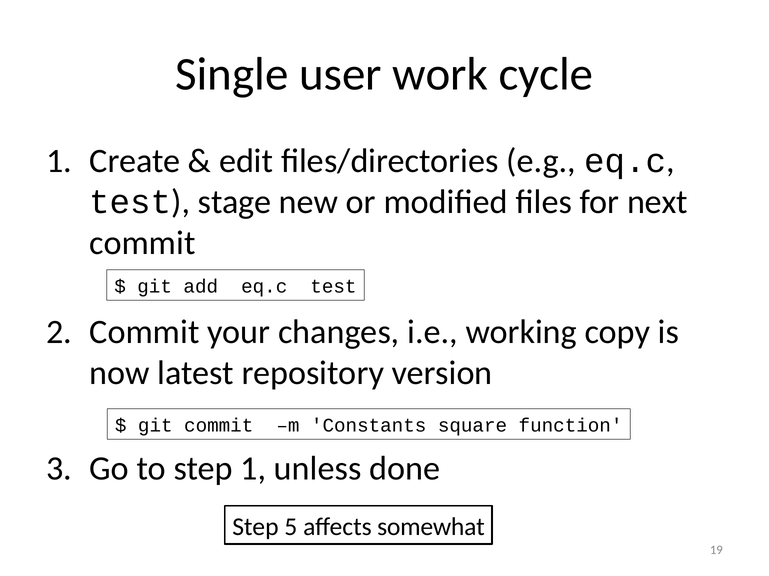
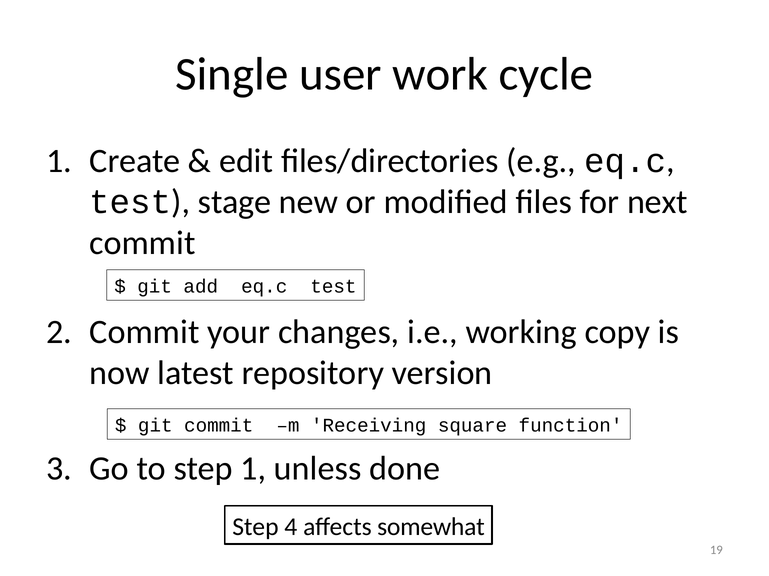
Constants: Constants -> Receiving (369, 426)
5: 5 -> 4 (291, 527)
